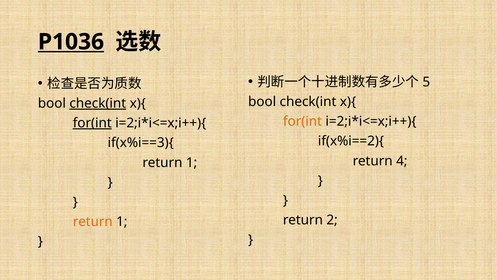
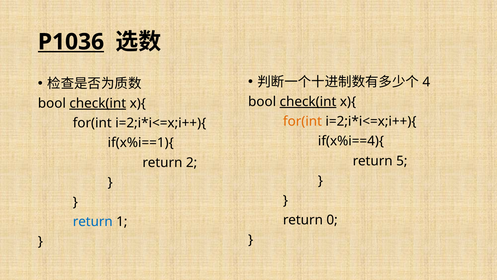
5: 5 -> 4 (426, 82)
check(int underline: none -> present (308, 102)
for(int underline: present -> none (92, 123)
if(x%i==2){: if(x%i==2){ -> if(x%i==4){ (351, 141)
if(x%i==3){: if(x%i==3){ -> if(x%i==1){ (141, 143)
4: 4 -> 5 (402, 161)
1: 1 -> 2 (192, 162)
2: 2 -> 0 (332, 220)
return colour: orange -> blue (93, 221)
